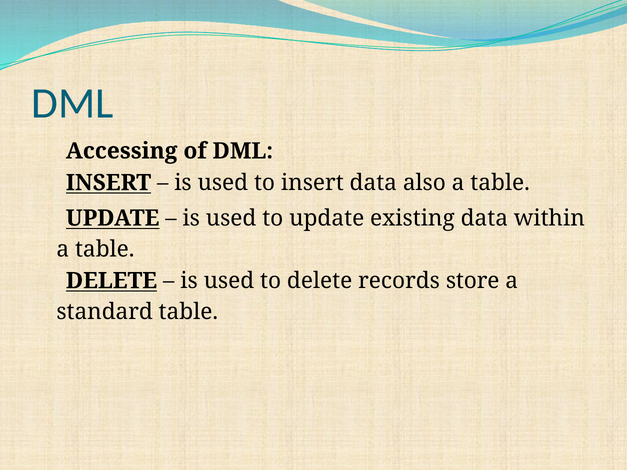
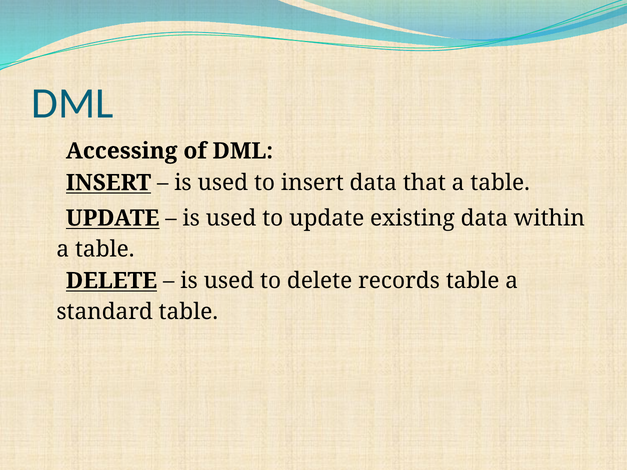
also: also -> that (424, 183)
records store: store -> table (473, 281)
